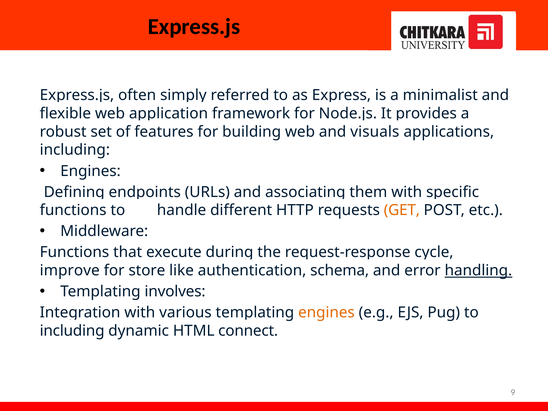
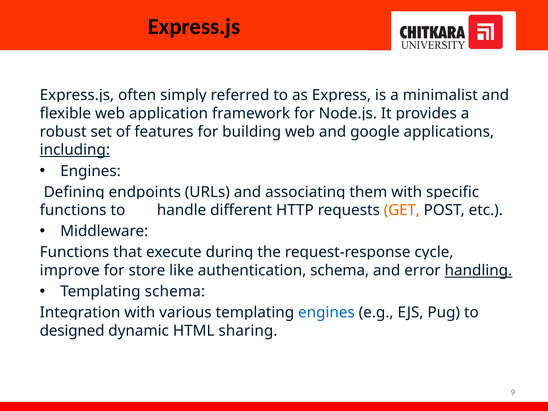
visuals: visuals -> google (375, 132)
including underline: none -> present (75, 150)
Templating involves: involves -> schema (175, 292)
engines colour: orange -> blue (326, 313)
including: including -> designed (72, 331)
connect: connect -> sharing (248, 331)
